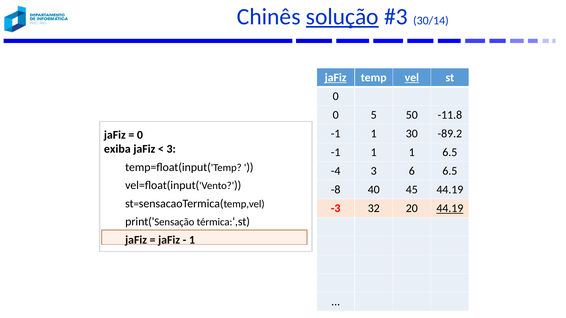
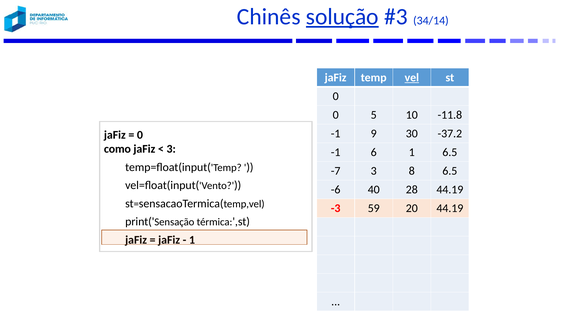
30/14: 30/14 -> 34/14 (431, 21)
jaFiz underline: present -> none (336, 78)
50: 50 -> 10 (412, 115)
1: 1 -> 9 (374, 134)
-89.2: -89.2 -> -37.2 (450, 134)
exiba: exiba -> como (117, 149)
1: 1 -> 6 (374, 152)
-4: -4 -> -7 (336, 171)
6: 6 -> 8 (412, 171)
-8: -8 -> -6 (336, 190)
45: 45 -> 28 (412, 190)
32: 32 -> 59 (374, 209)
44.19 underline: present -> none (450, 209)
